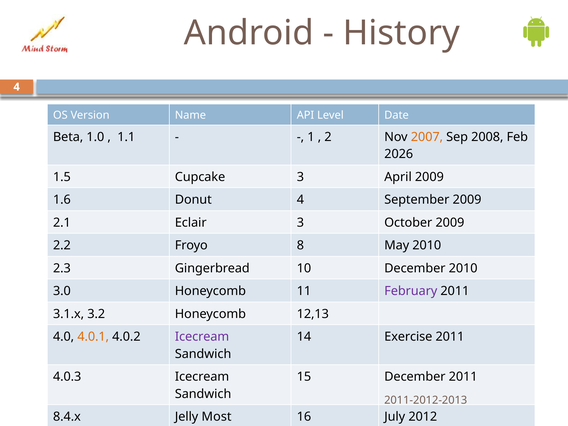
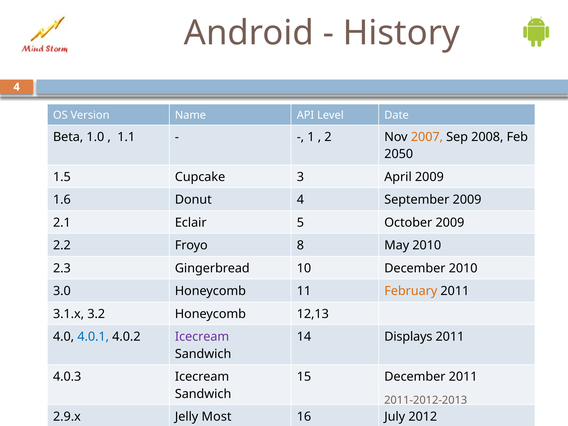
2026: 2026 -> 2050 (399, 154)
Eclair 3: 3 -> 5 (300, 223)
February colour: purple -> orange (411, 291)
4.0.1 colour: orange -> blue (93, 337)
Exercise: Exercise -> Displays (408, 337)
8.4.x: 8.4.x -> 2.9.x (67, 417)
